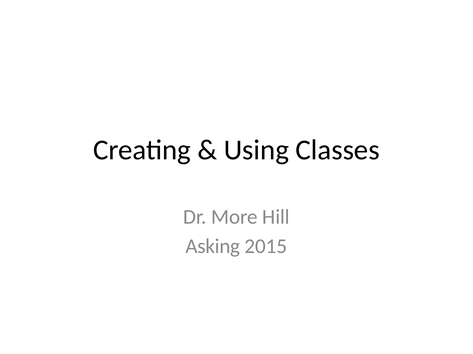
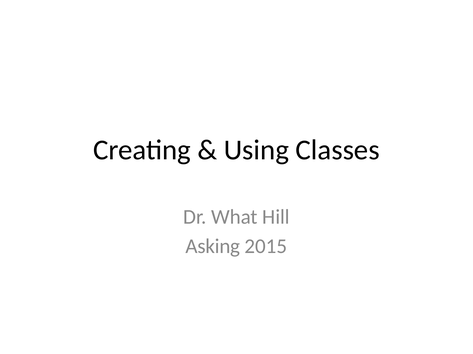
More: More -> What (234, 217)
